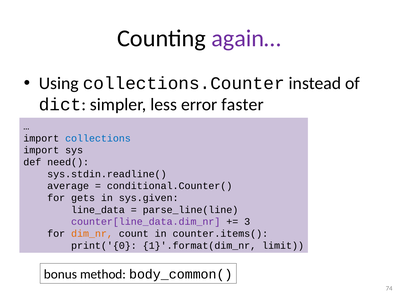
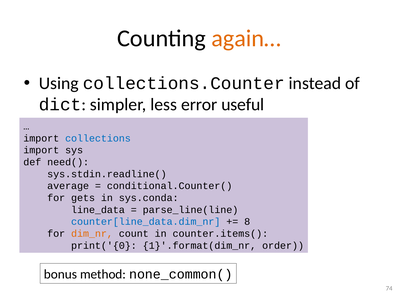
again… colour: purple -> orange (246, 39)
faster: faster -> useful (243, 105)
sys.given: sys.given -> sys.conda (149, 198)
counter[line_data.dim_nr colour: purple -> blue (146, 222)
3: 3 -> 8 (247, 222)
limit: limit -> order (283, 246)
body_common(: body_common( -> none_common( (181, 275)
